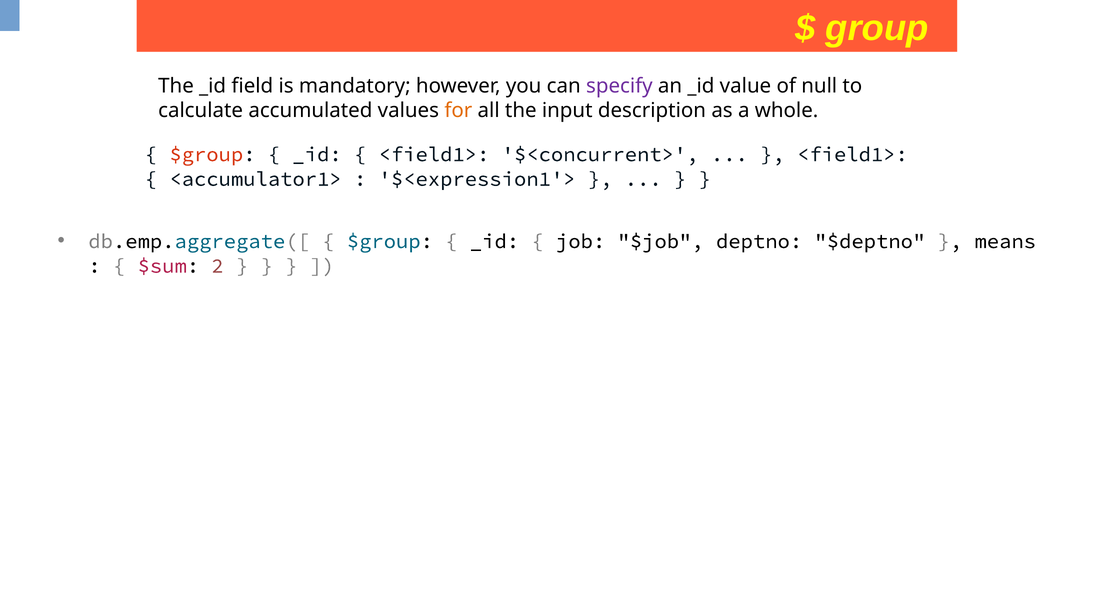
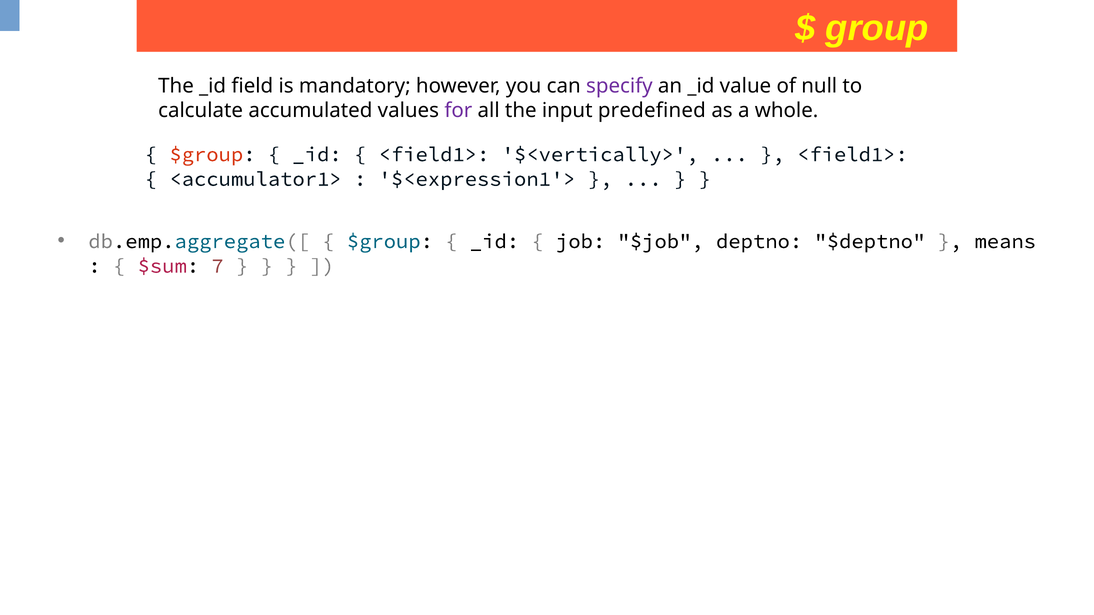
for colour: orange -> purple (458, 111)
description: description -> predefined (652, 111)
$<concurrent>: $<concurrent> -> $<vertically> (600, 154)
2: 2 -> 7 (218, 266)
